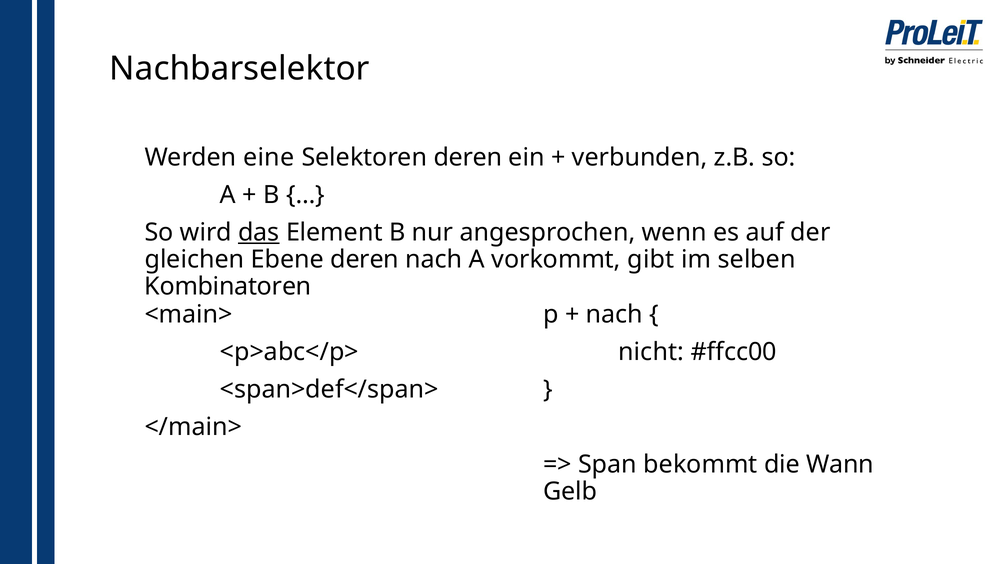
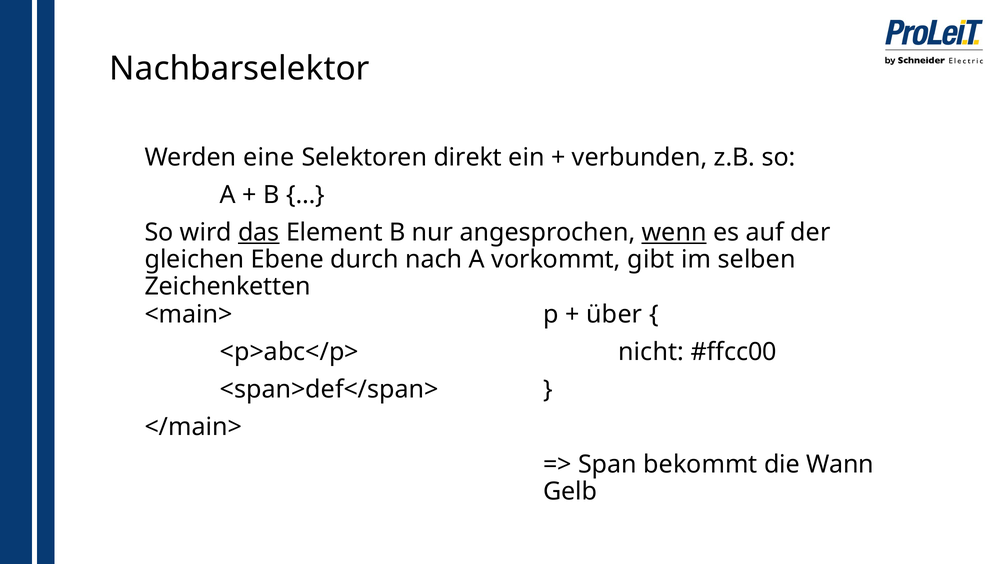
Selektoren deren: deren -> direkt (468, 157)
wenn underline: none -> present (674, 232)
Ebene deren: deren -> durch (365, 260)
Kombinatoren: Kombinatoren -> Zeichenketten (228, 287)
nach: nach -> über (614, 314)
